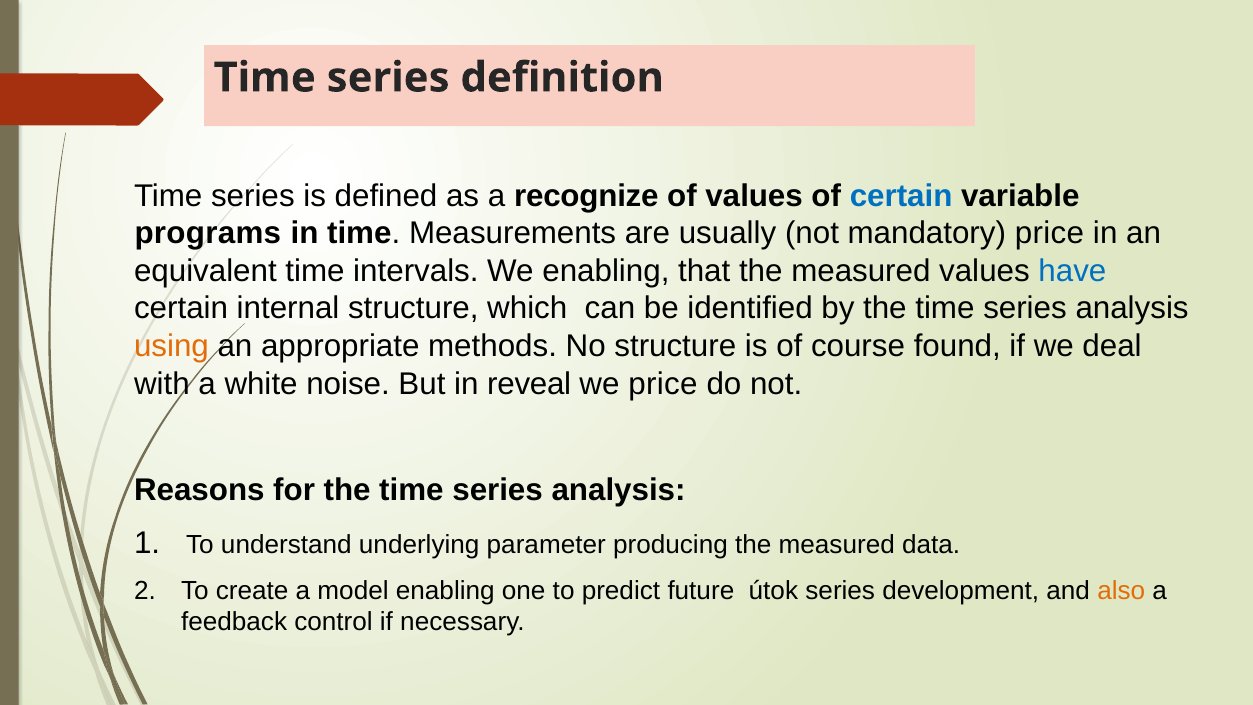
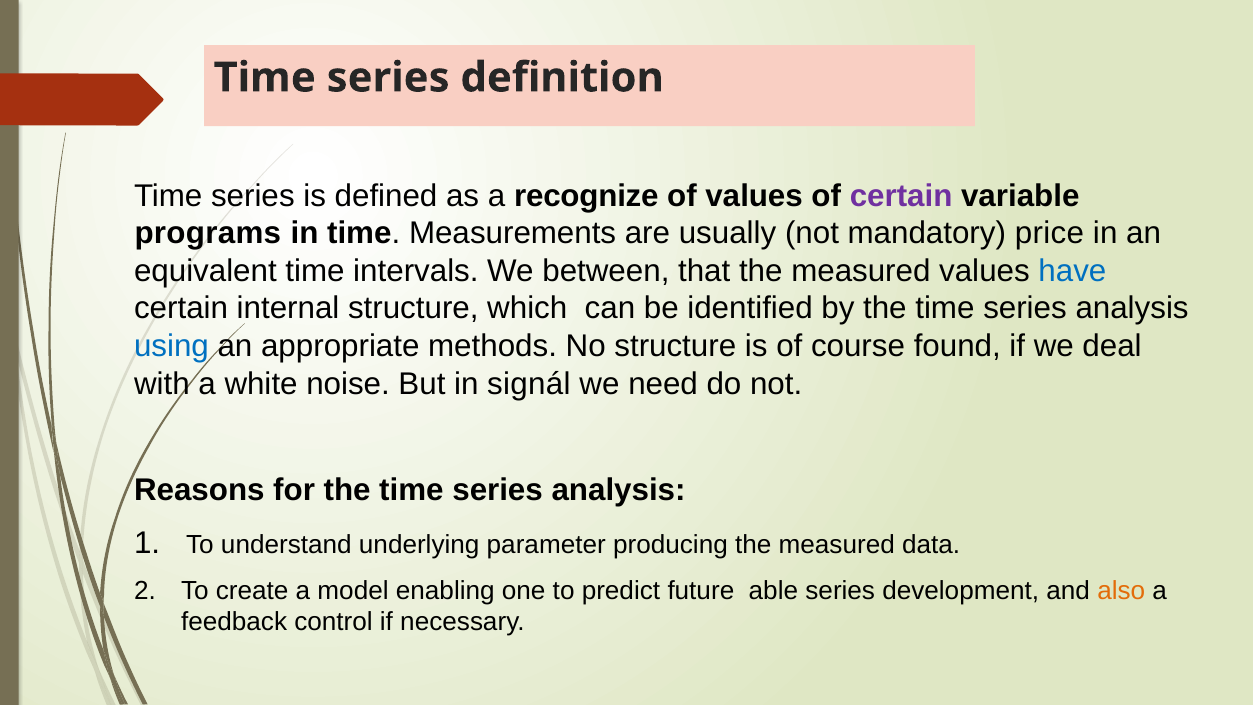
certain colour: blue -> purple (901, 196)
We enabling: enabling -> between (606, 271)
using colour: orange -> blue (171, 346)
reveal: reveal -> signál (529, 384)
we price: price -> need (663, 384)
útok: útok -> able (773, 590)
